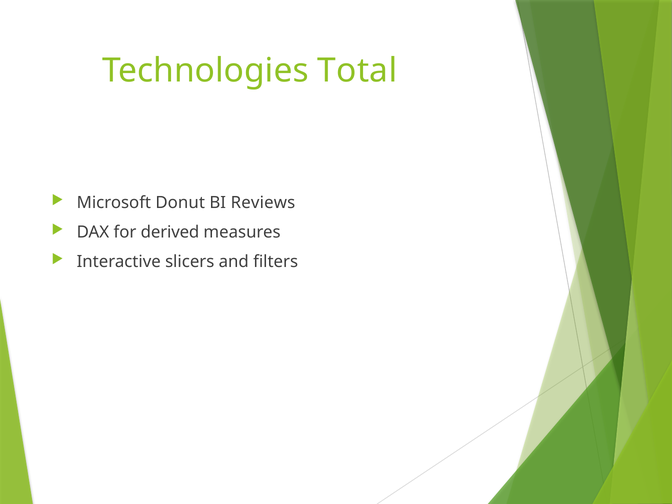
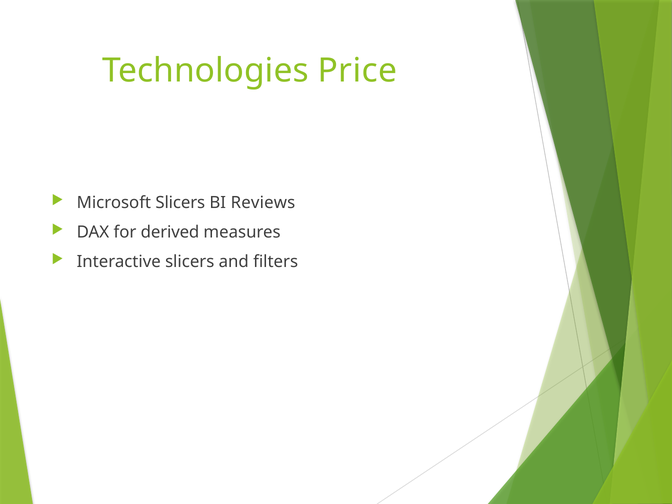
Total: Total -> Price (357, 71)
Microsoft Donut: Donut -> Slicers (180, 203)
